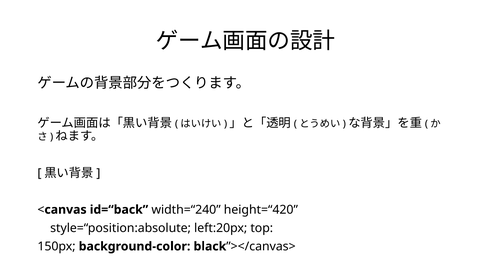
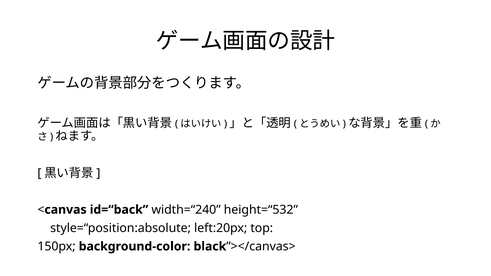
height=“420: height=“420 -> height=“532 (261, 210)
